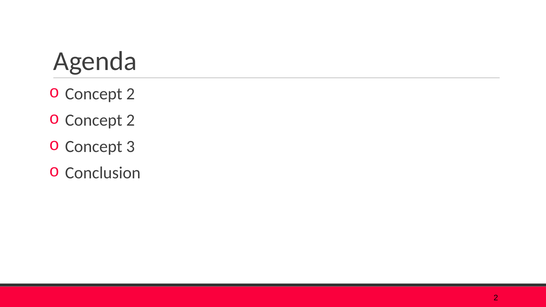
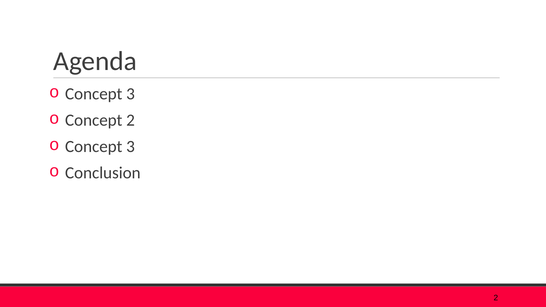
2: 2 -> 3 (130, 94)
